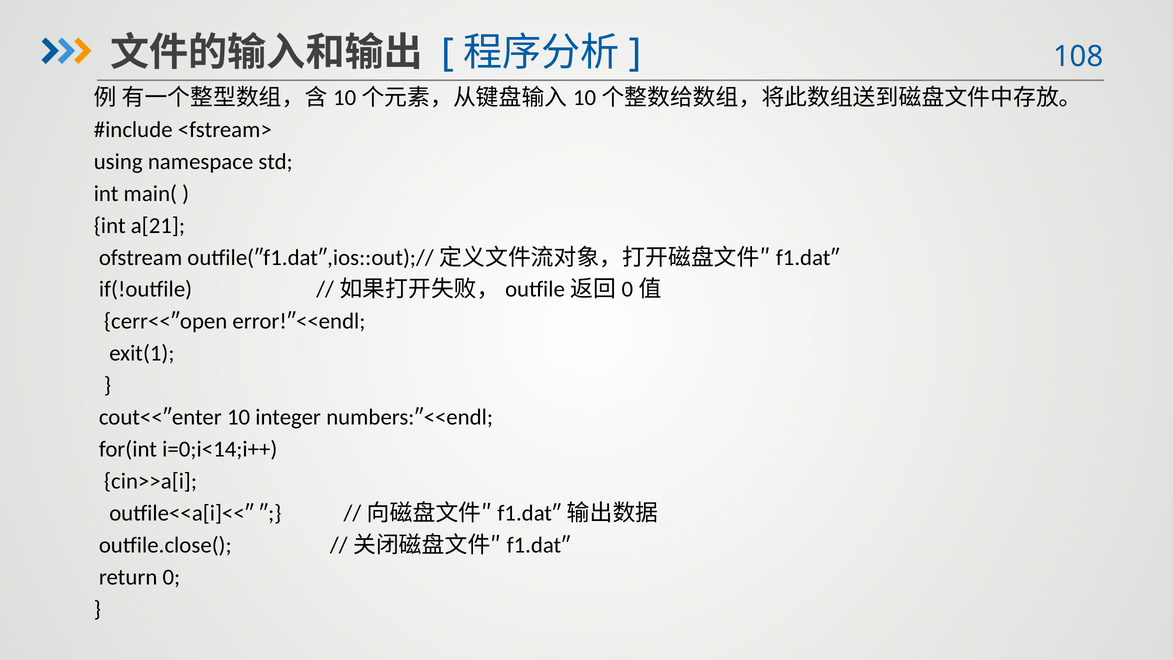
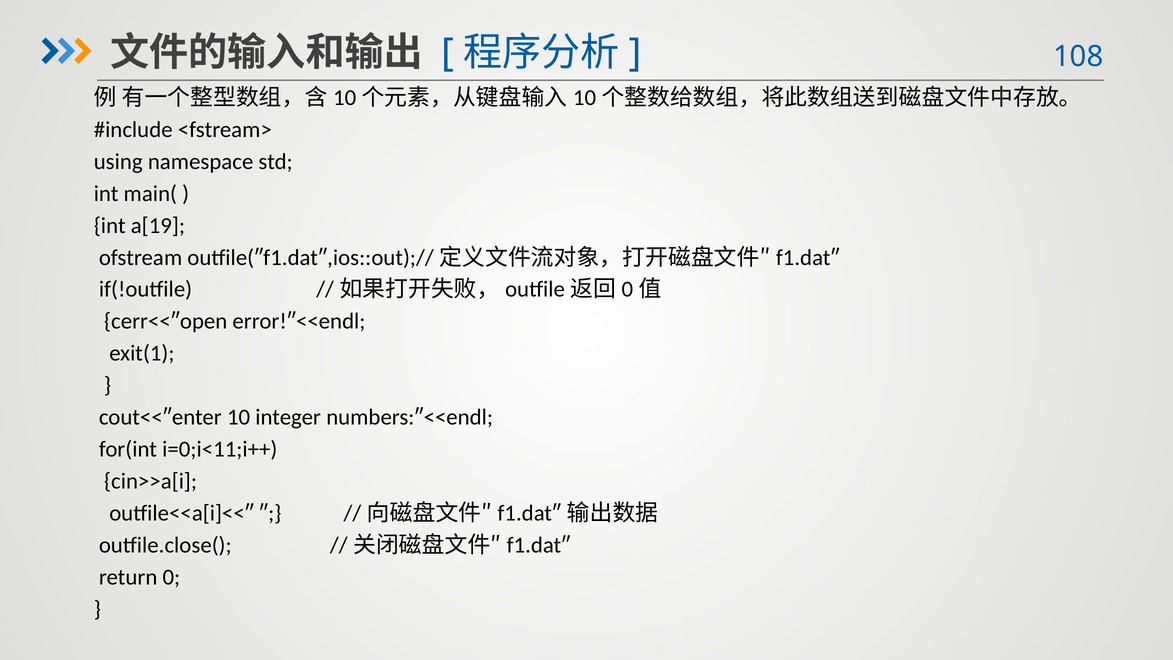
a[21: a[21 -> a[19 (158, 225)
i=0;i<14;i++: i=0;i<14;i++ -> i=0;i<11;i++ (220, 449)
